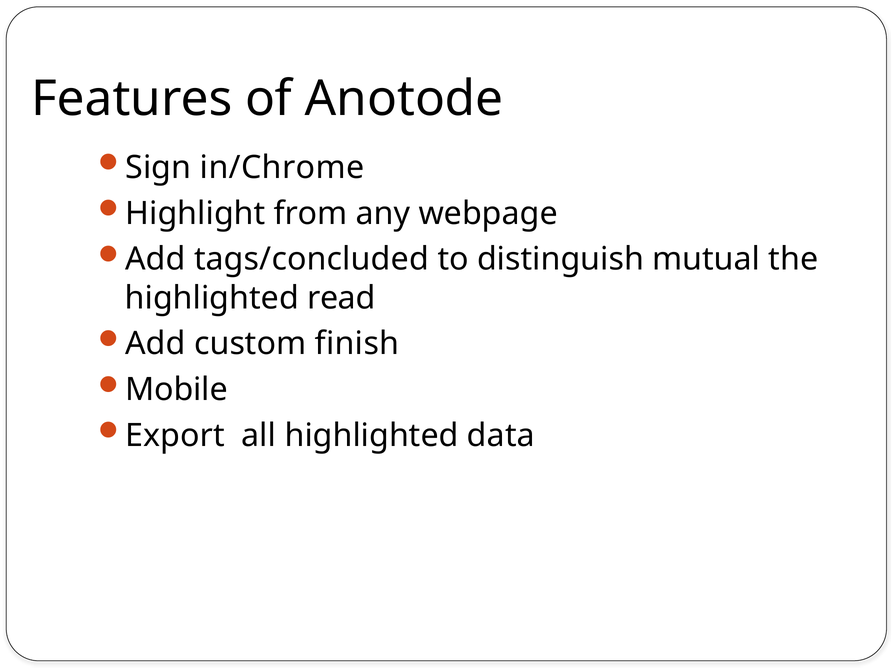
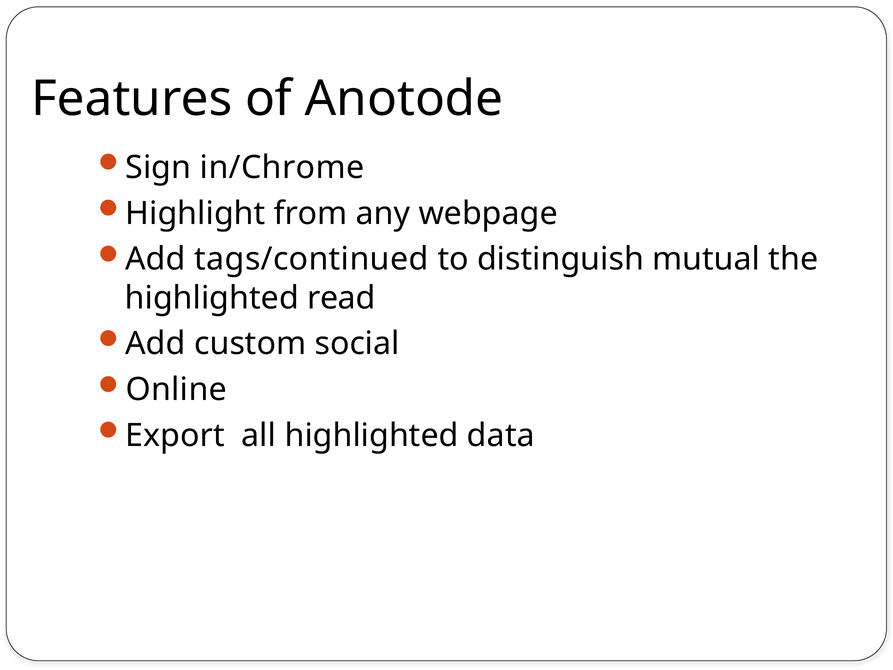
tags/concluded: tags/concluded -> tags/continued (311, 259)
finish: finish -> social (357, 344)
Mobile: Mobile -> Online (176, 390)
